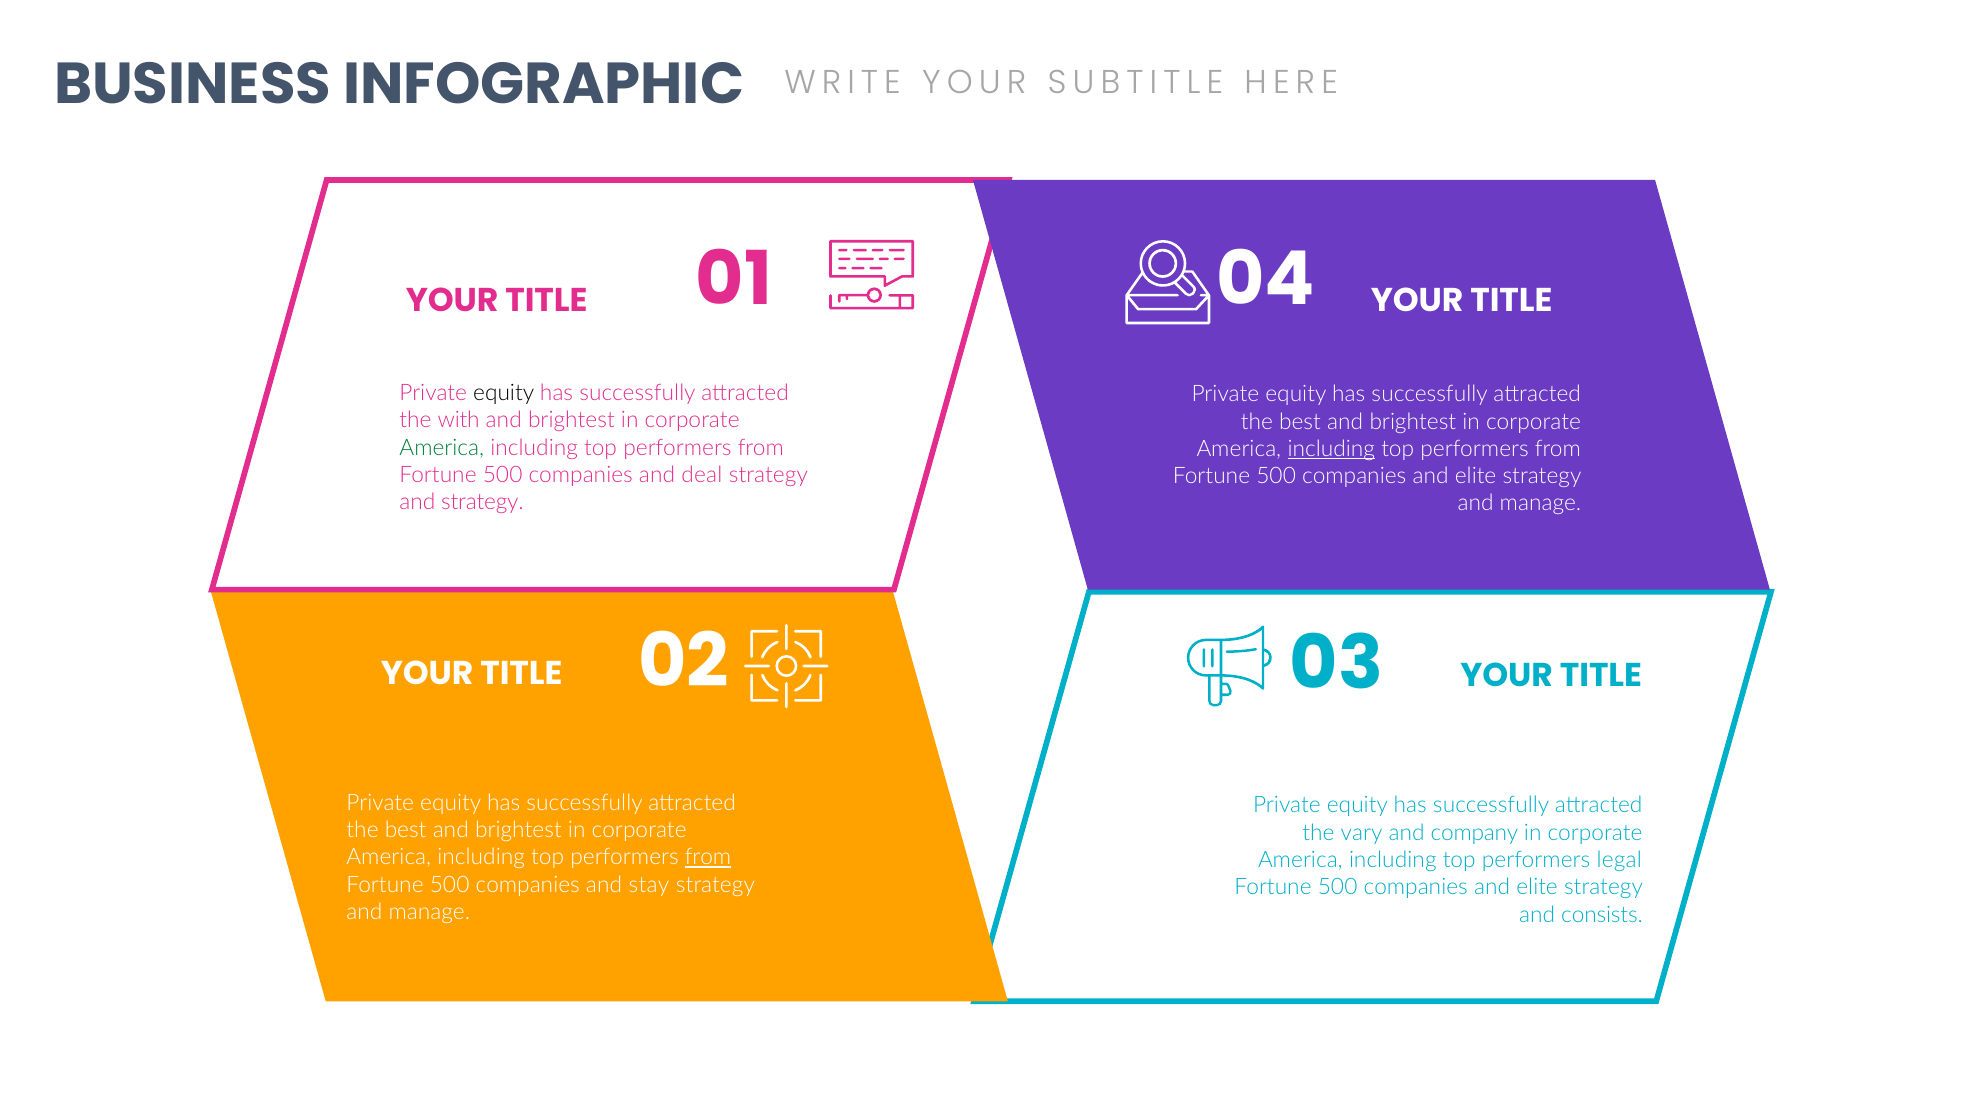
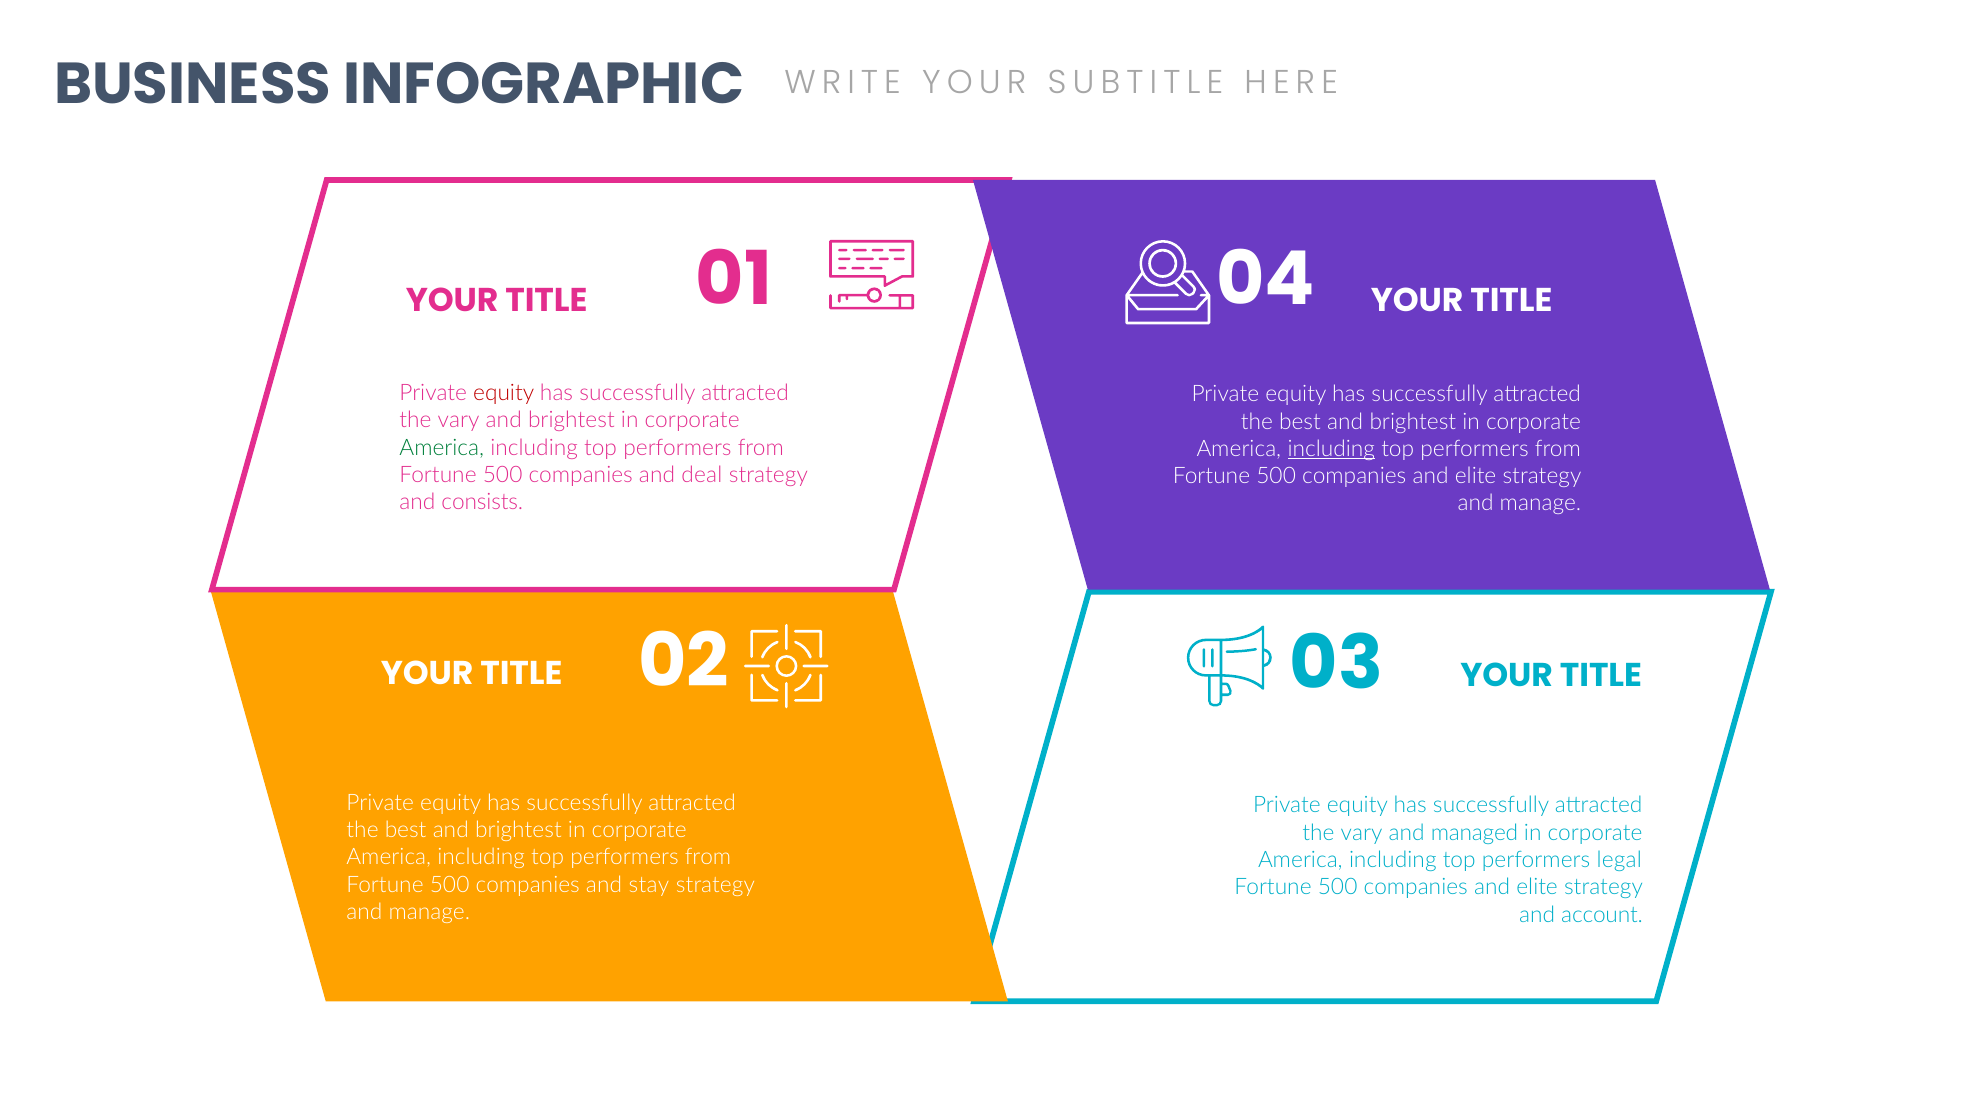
equity colour: black -> red (504, 393)
with: with -> vary (459, 420)
and strategy: strategy -> consists (482, 502)
company: company -> managed (1474, 833)
from underline: present -> none (708, 857)
consists: consists -> account (1602, 914)
